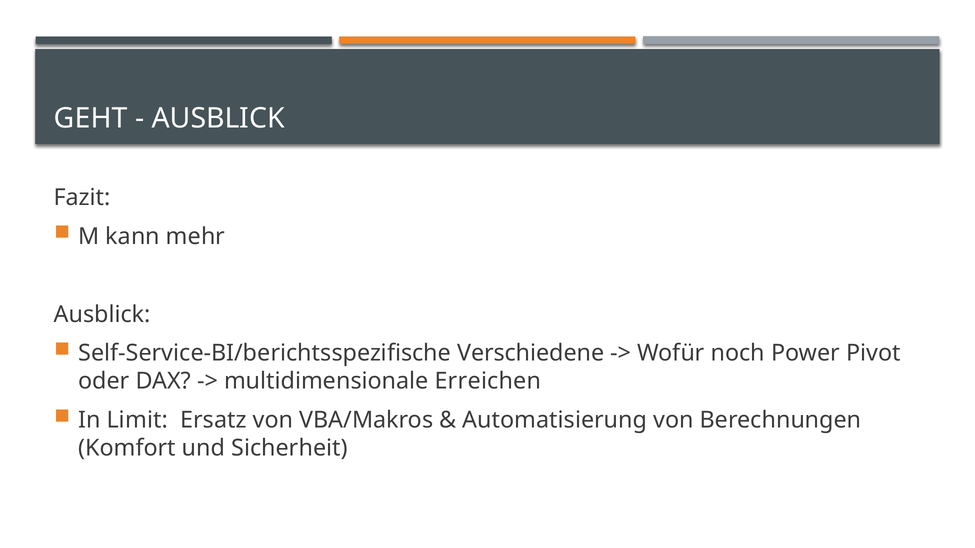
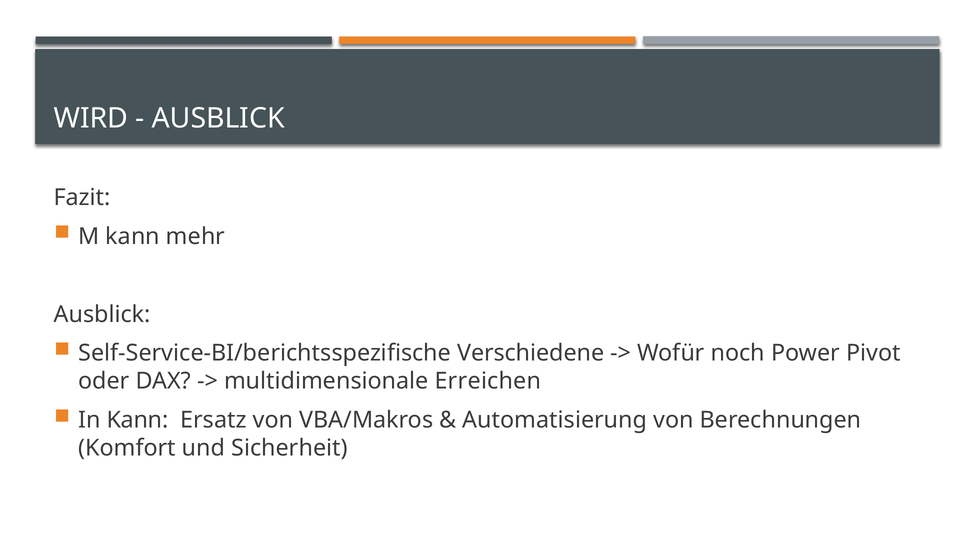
GEHT: GEHT -> WIRD (91, 118)
In Limit: Limit -> Kann (138, 421)
